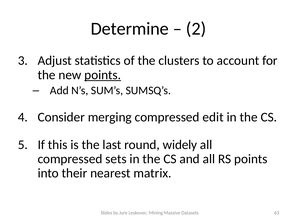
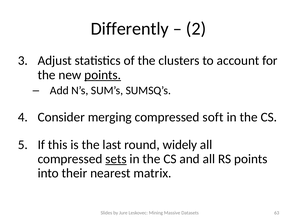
Determine: Determine -> Differently (130, 29)
edit: edit -> soft (213, 117)
sets underline: none -> present (116, 159)
